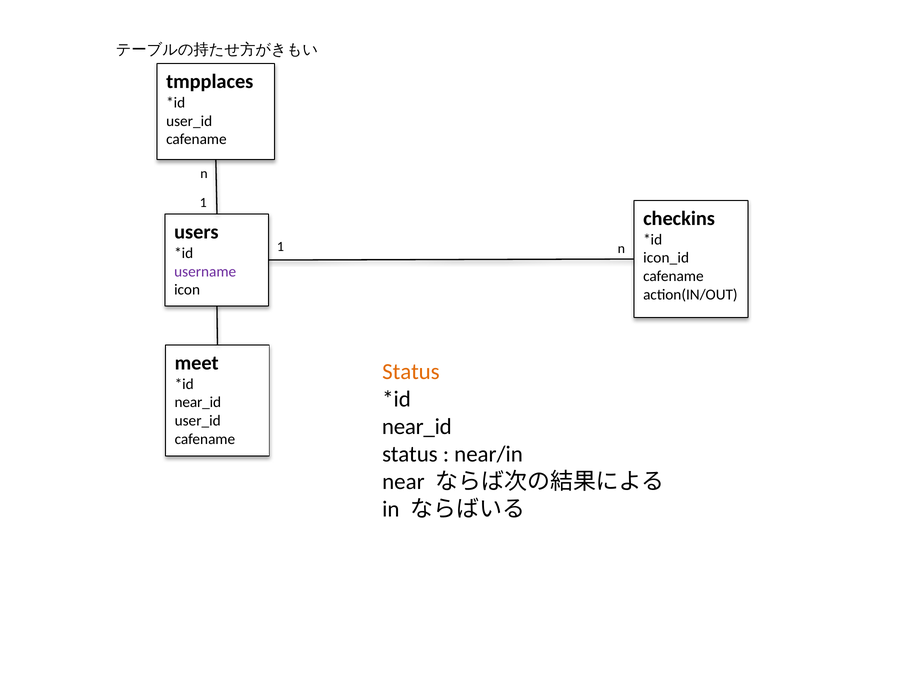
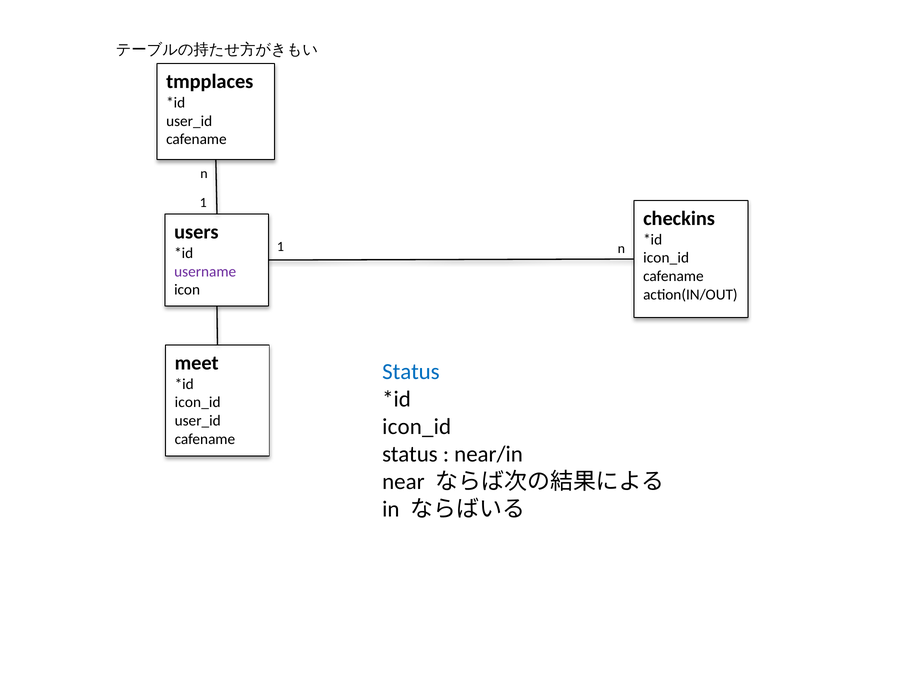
Status colour: orange -> blue (411, 372)
near_id: near_id -> icon_id (198, 403)
near_id: near_id -> icon_id (417, 427)
